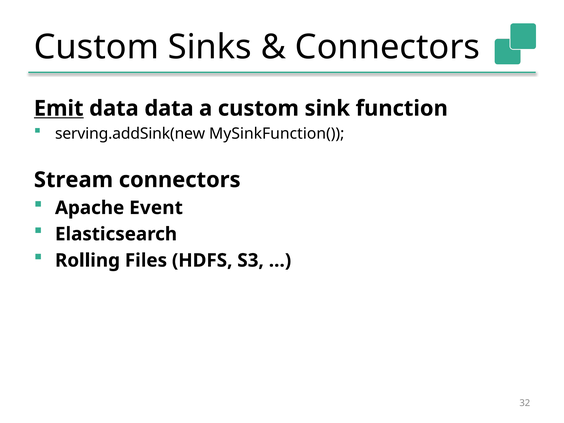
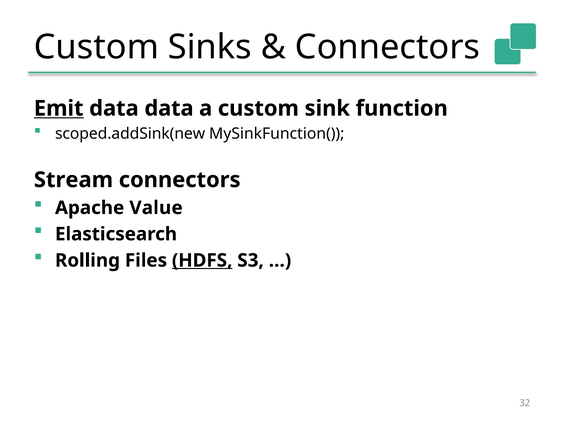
serving.addSink(new: serving.addSink(new -> scoped.addSink(new (130, 134)
Event: Event -> Value (156, 208)
HDFS underline: none -> present (202, 260)
